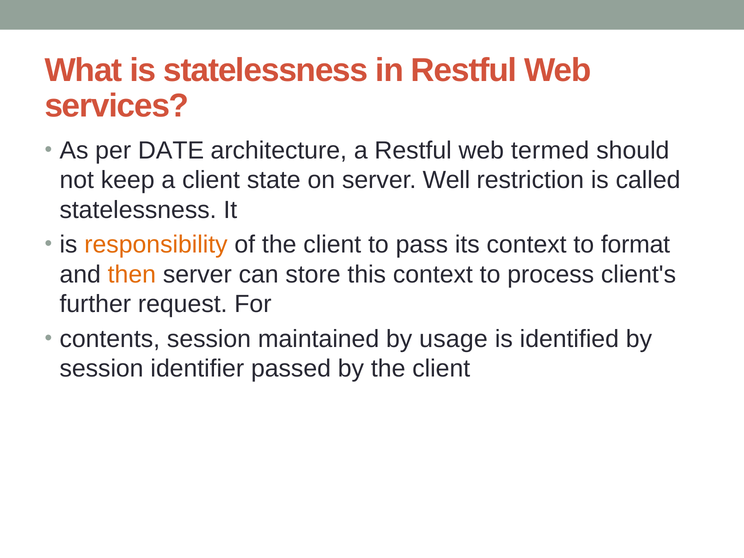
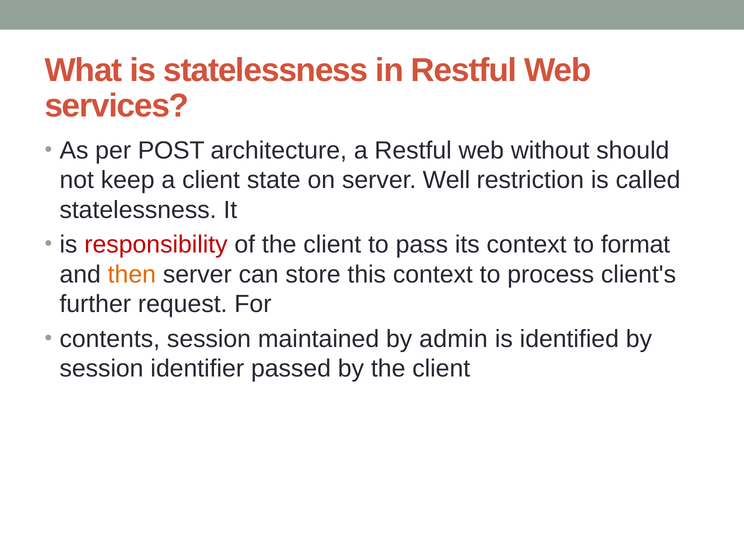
DATE: DATE -> POST (171, 151)
termed: termed -> without (550, 151)
responsibility colour: orange -> red (156, 245)
usage: usage -> admin (454, 339)
